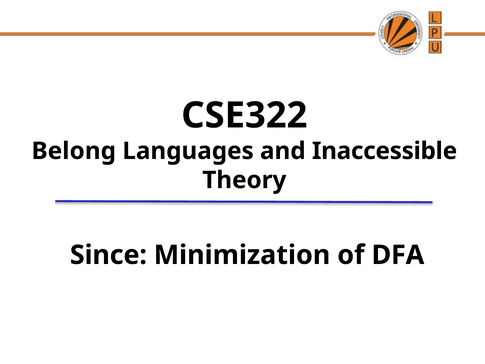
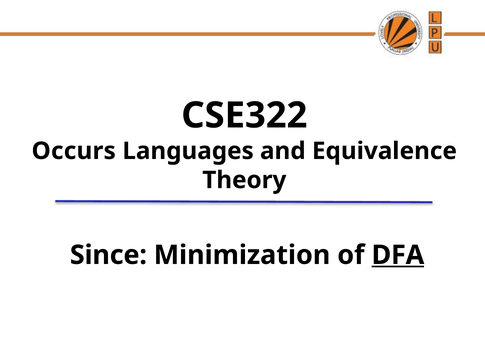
Belong: Belong -> Occurs (74, 151)
Inaccessible: Inaccessible -> Equivalence (384, 151)
DFA underline: none -> present (398, 255)
